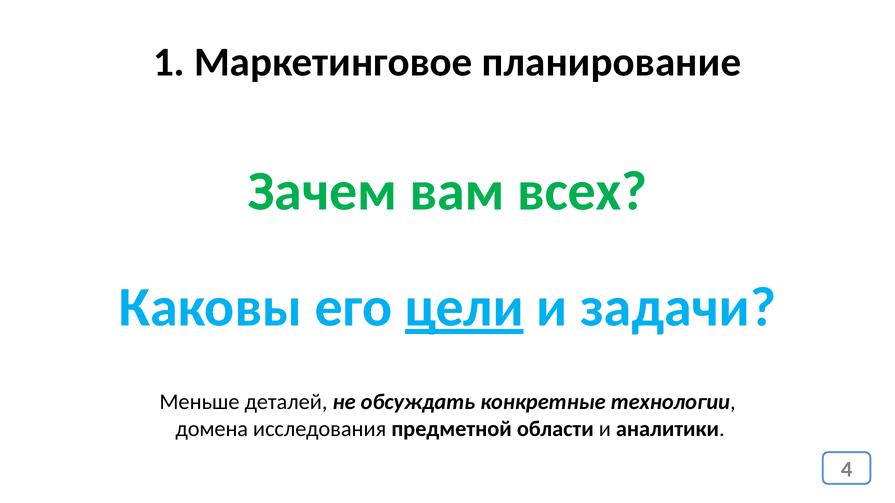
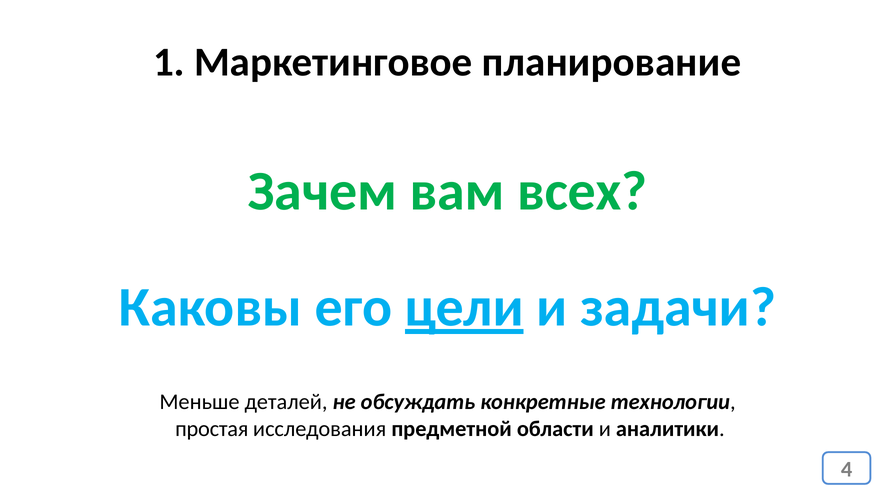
домена: домена -> простая (212, 429)
